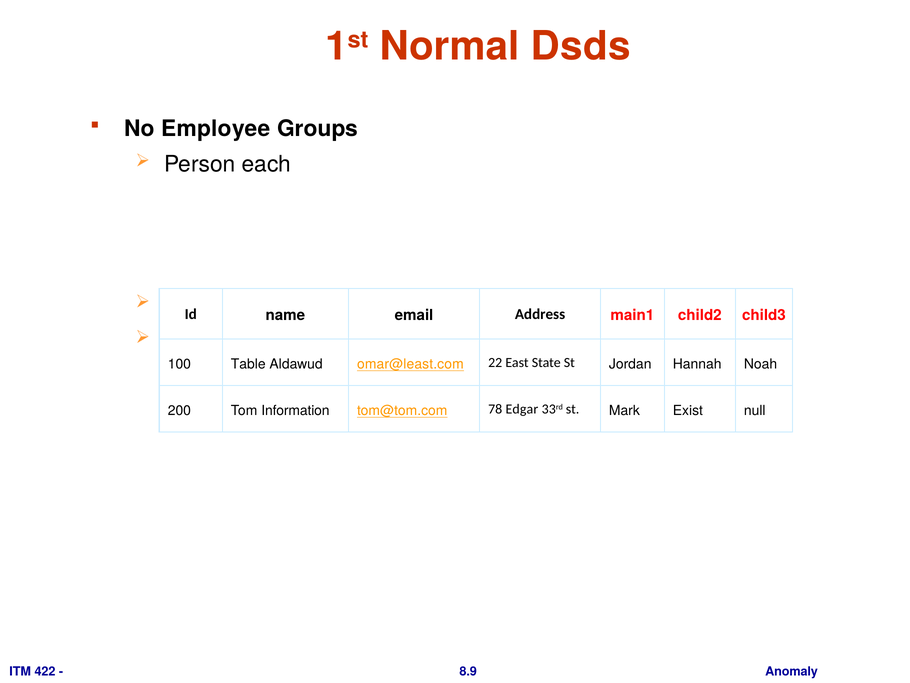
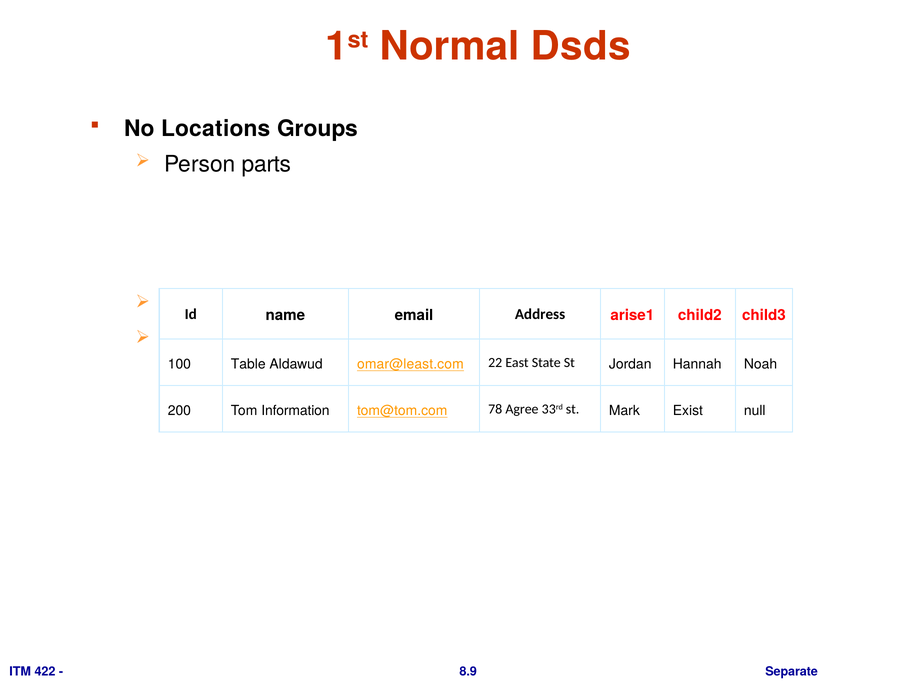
Employee: Employee -> Locations (216, 129)
each: each -> parts (267, 164)
main1: main1 -> arise1 (632, 315)
Edgar: Edgar -> Agree (522, 409)
Anomaly: Anomaly -> Separate (792, 671)
